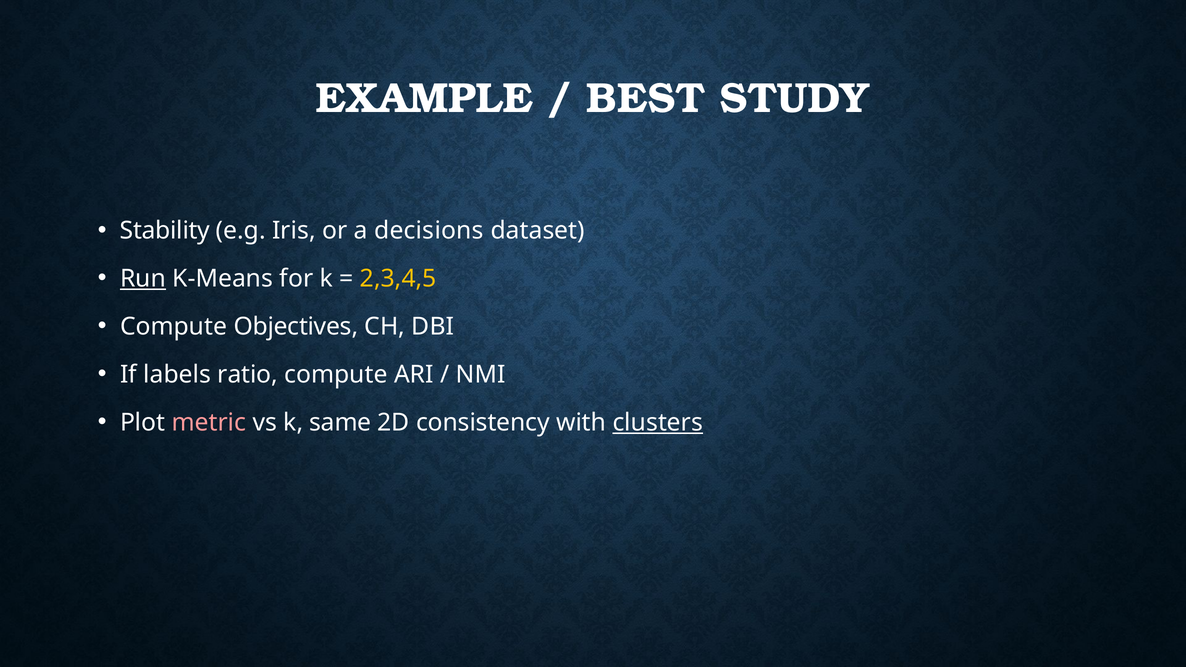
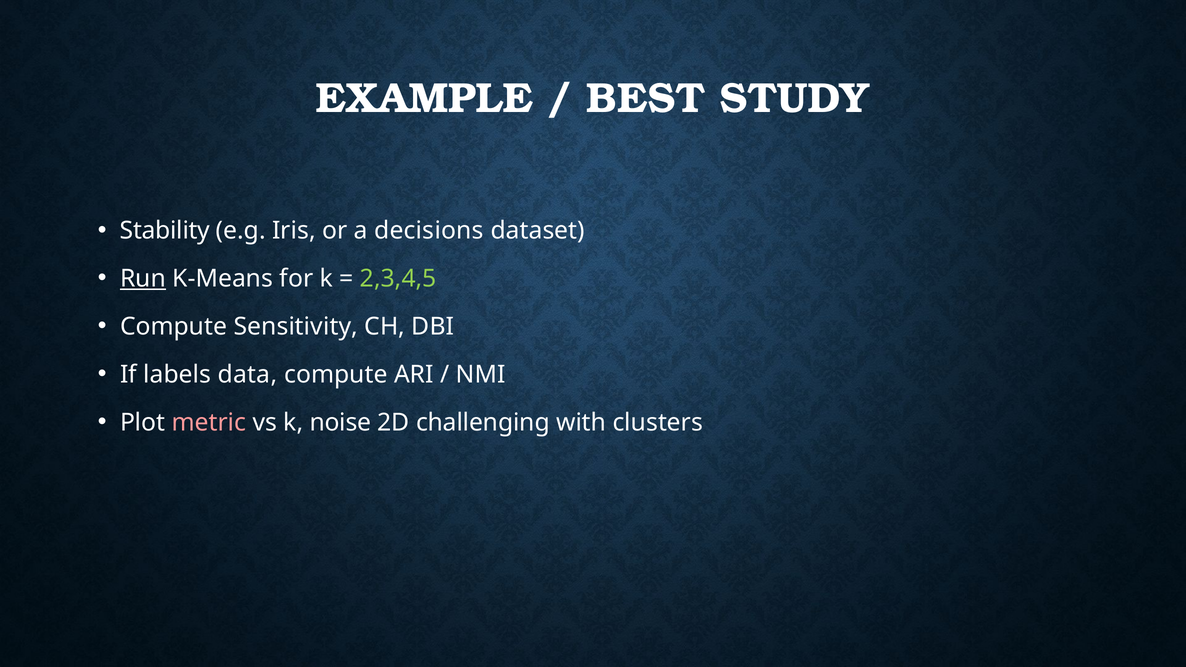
2,3,4,5 colour: yellow -> light green (398, 279)
Objectives: Objectives -> Sensitivity (296, 327)
ratio: ratio -> data (247, 375)
same: same -> noise (340, 423)
consistency: consistency -> challenging (483, 423)
clusters underline: present -> none (658, 423)
